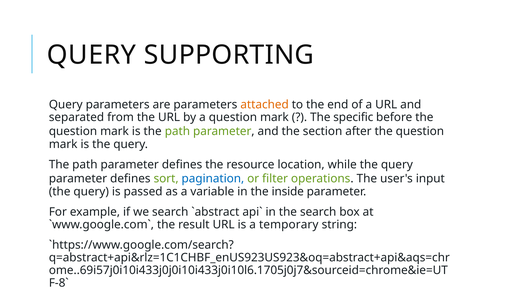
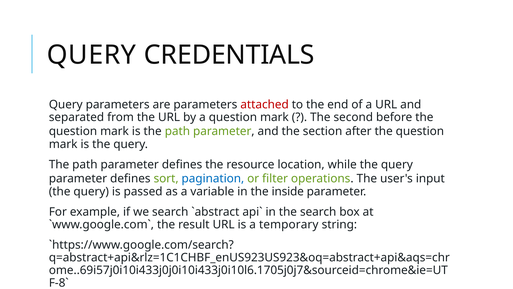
SUPPORTING: SUPPORTING -> CREDENTIALS (229, 55)
attached colour: orange -> red (265, 104)
specific: specific -> second (353, 117)
